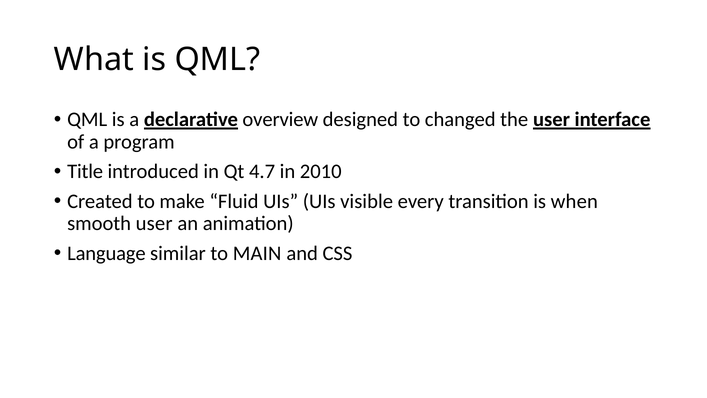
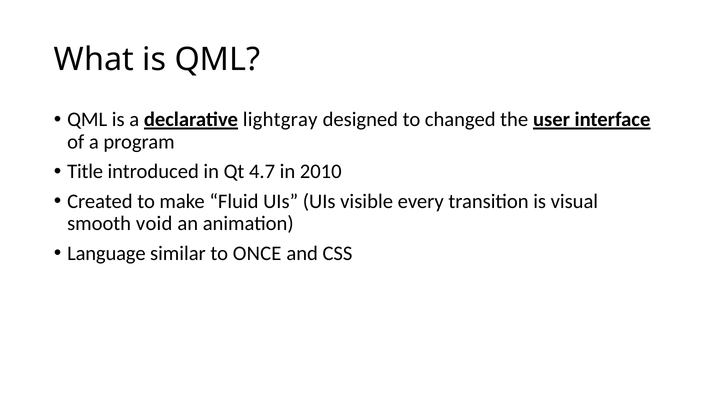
overview: overview -> lightgray (280, 120)
when: when -> visual (574, 201)
smooth user: user -> void (154, 223)
MAIN: MAIN -> ONCE (257, 253)
